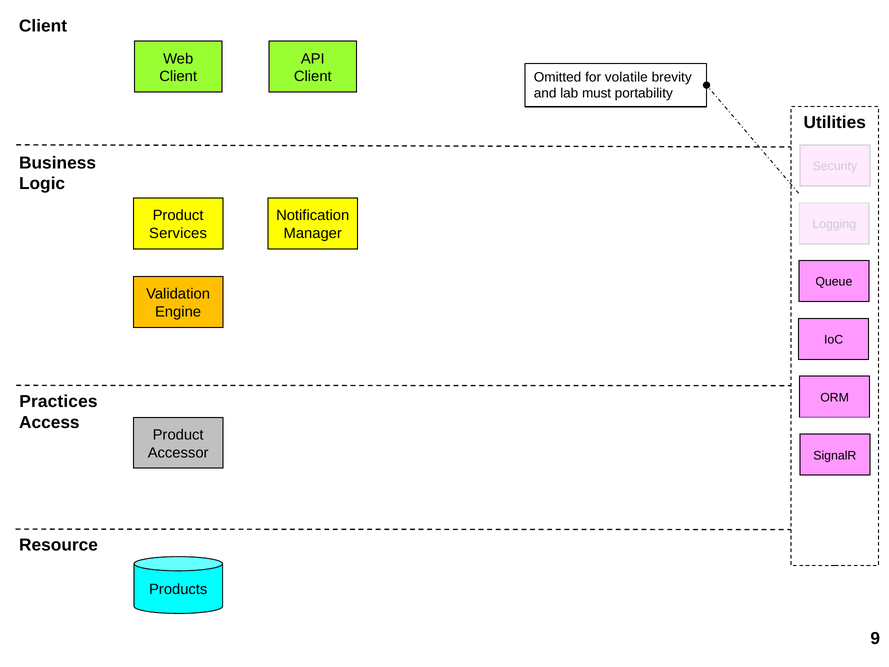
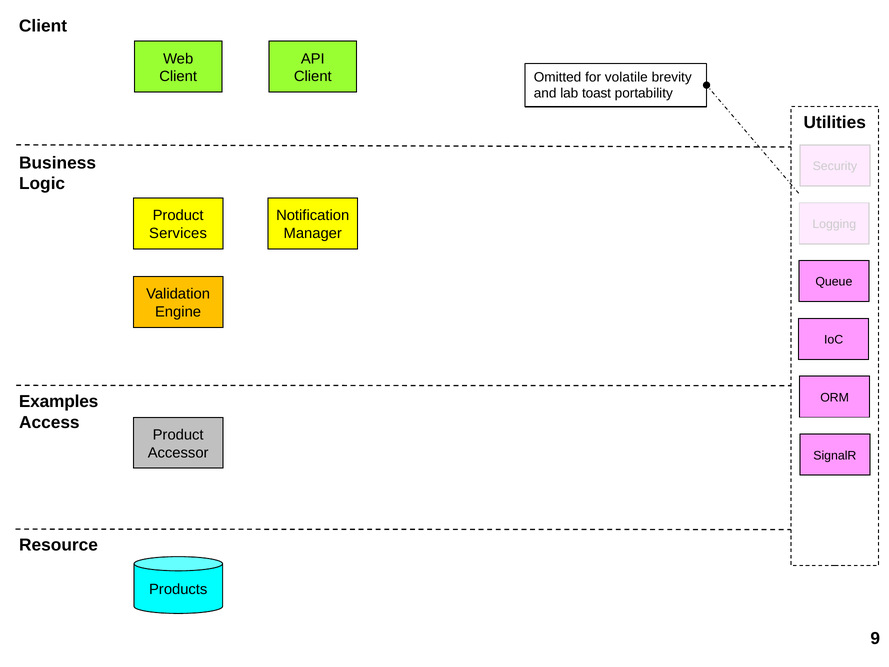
must: must -> toast (597, 93)
Practices: Practices -> Examples (59, 401)
